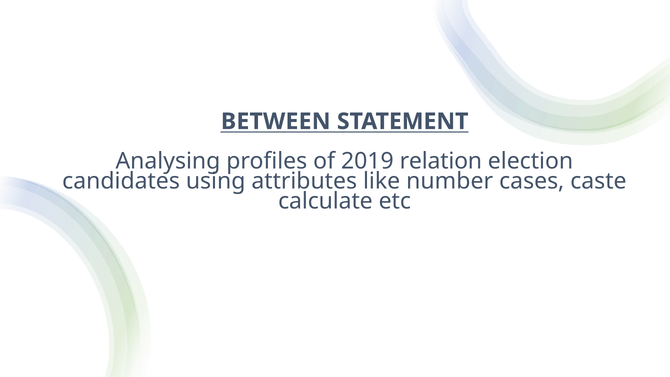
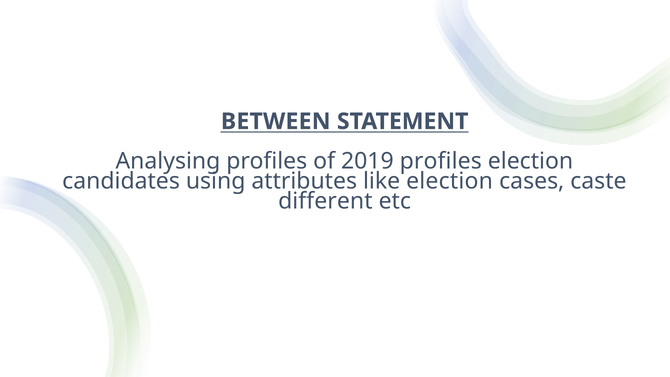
2019 relation: relation -> profiles (441, 161)
like number: number -> election (450, 181)
calculate: calculate -> different (325, 201)
